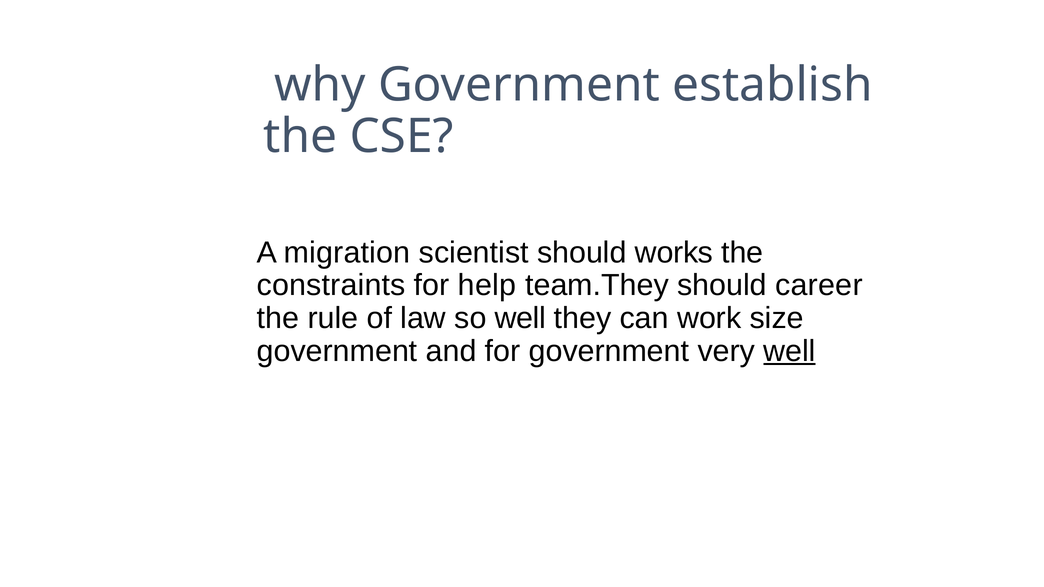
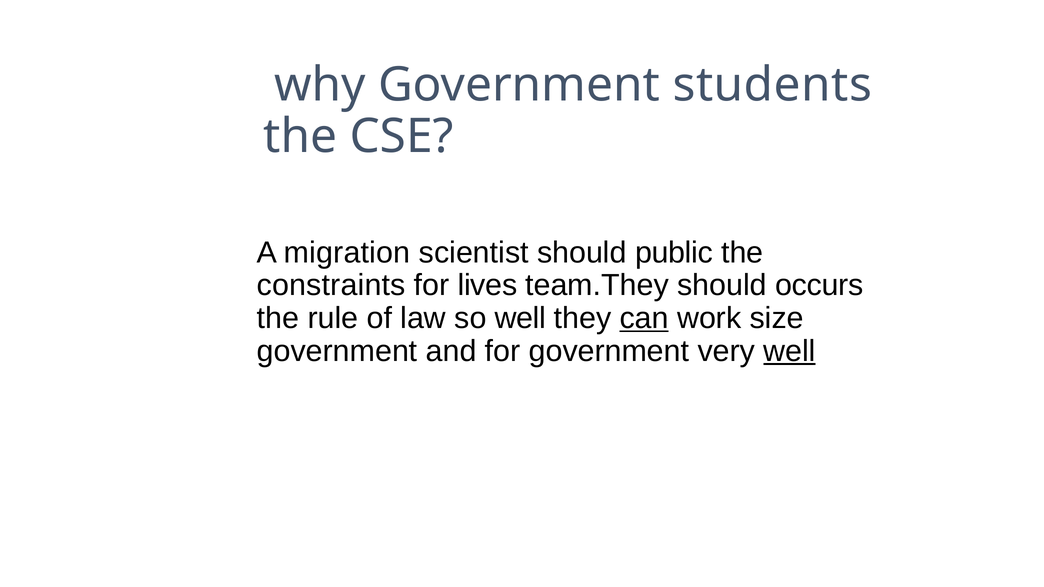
establish: establish -> students (772, 85)
works: works -> public (674, 253)
help: help -> lives (487, 285)
career: career -> occurs (819, 285)
can underline: none -> present (644, 318)
